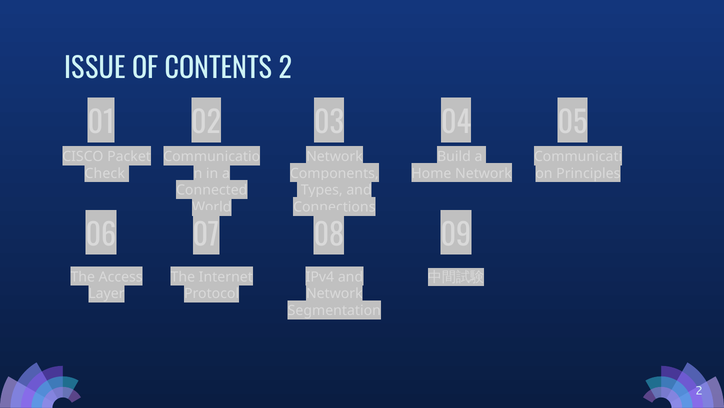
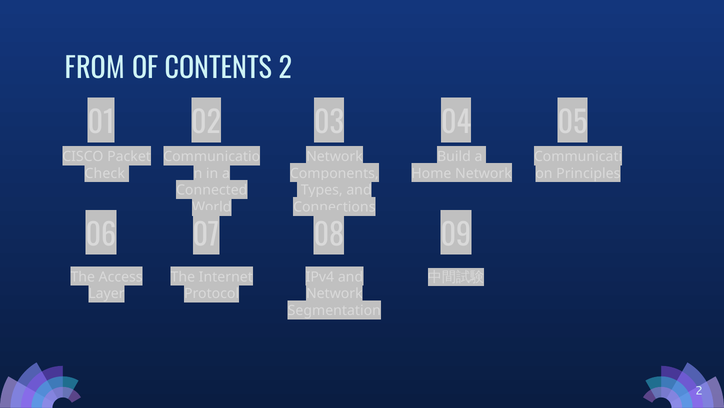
ISSUE: ISSUE -> FROM (95, 69)
